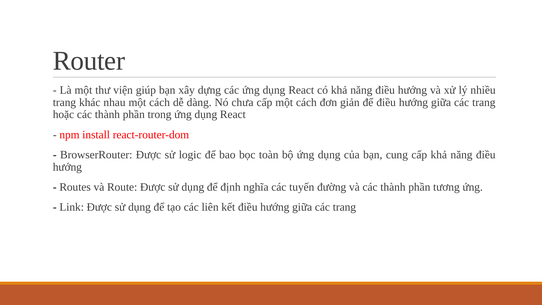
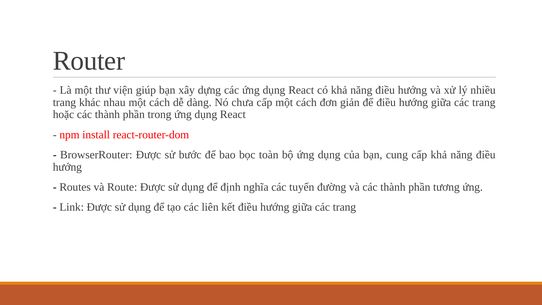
logic: logic -> bước (190, 155)
